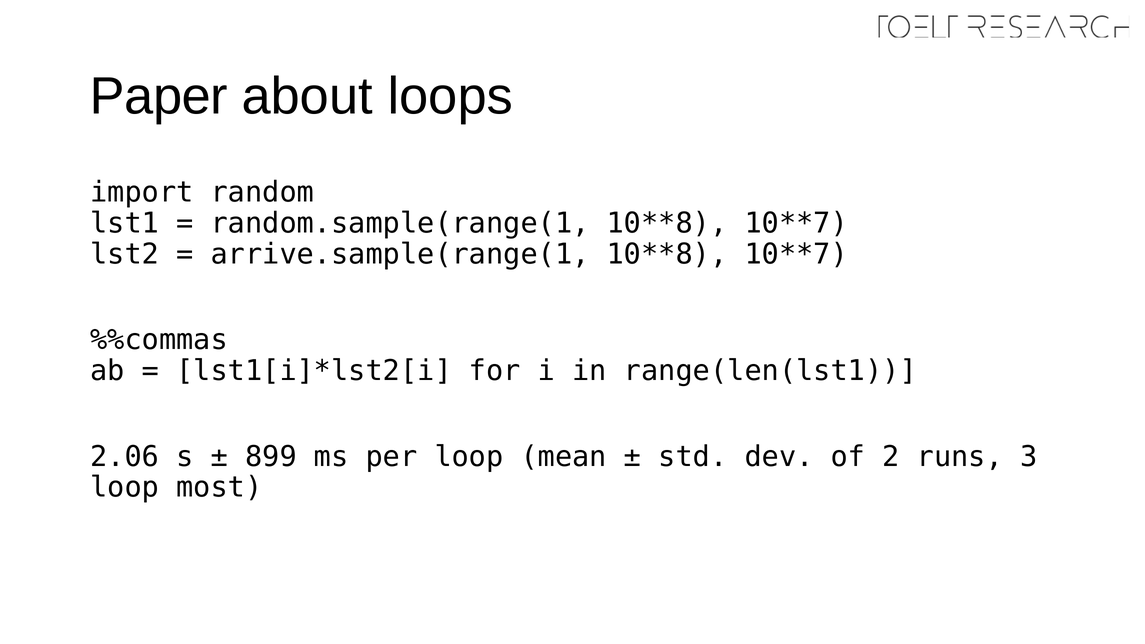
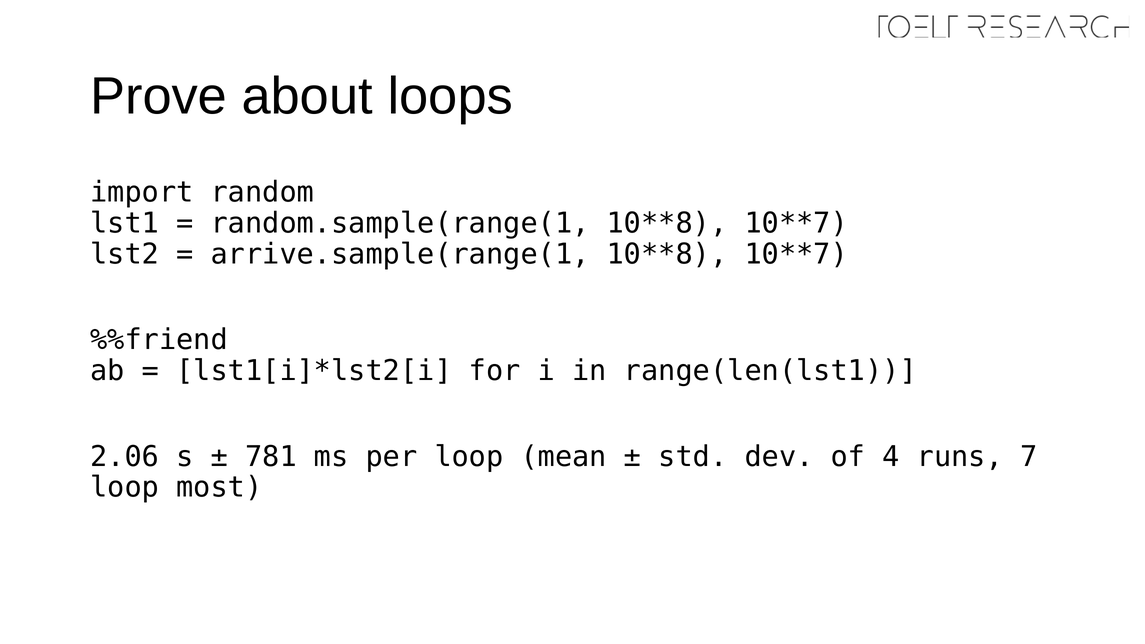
Paper: Paper -> Prove (159, 96)
%%commas: %%commas -> %%friend (159, 340)
899: 899 -> 781 (271, 457)
2: 2 -> 4 (891, 457)
3: 3 -> 7 (1029, 457)
